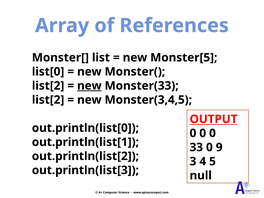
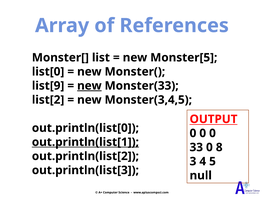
list[2: list[2 -> list[9 (48, 86)
out.println(list[1 underline: none -> present (85, 142)
9: 9 -> 8 (219, 147)
